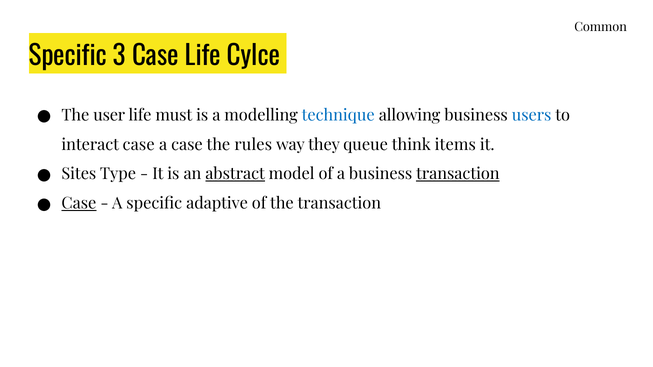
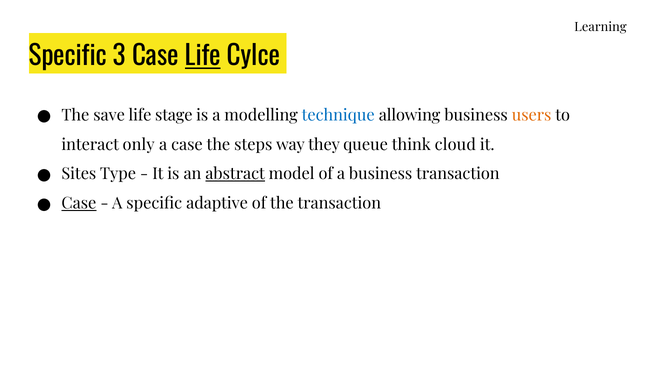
Common: Common -> Learning (600, 27)
Life underline: none -> present (203, 57)
user: user -> save (109, 115)
must: must -> stage (174, 115)
users colour: blue -> orange (532, 115)
interact case: case -> only (139, 145)
rules: rules -> steps (253, 145)
items: items -> cloud (455, 145)
transaction underline: present -> none (458, 174)
